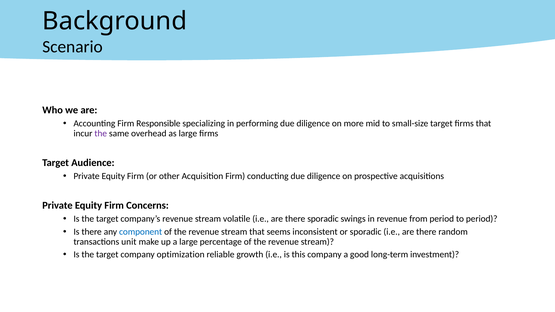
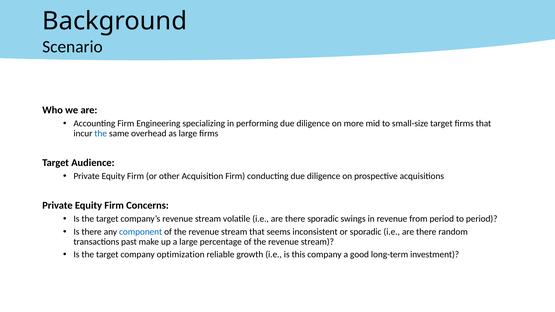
Responsible: Responsible -> Engineering (158, 123)
the colour: purple -> blue (101, 133)
unit: unit -> past (129, 242)
